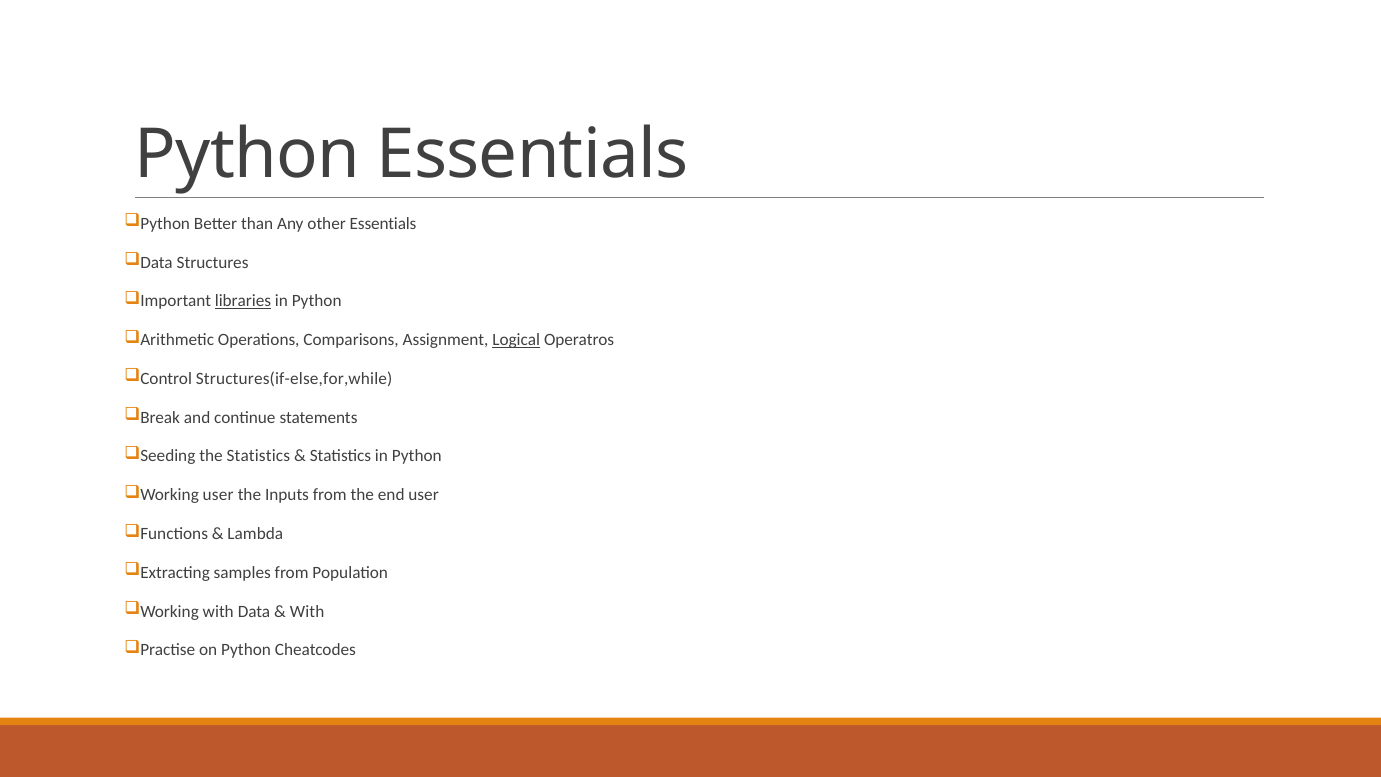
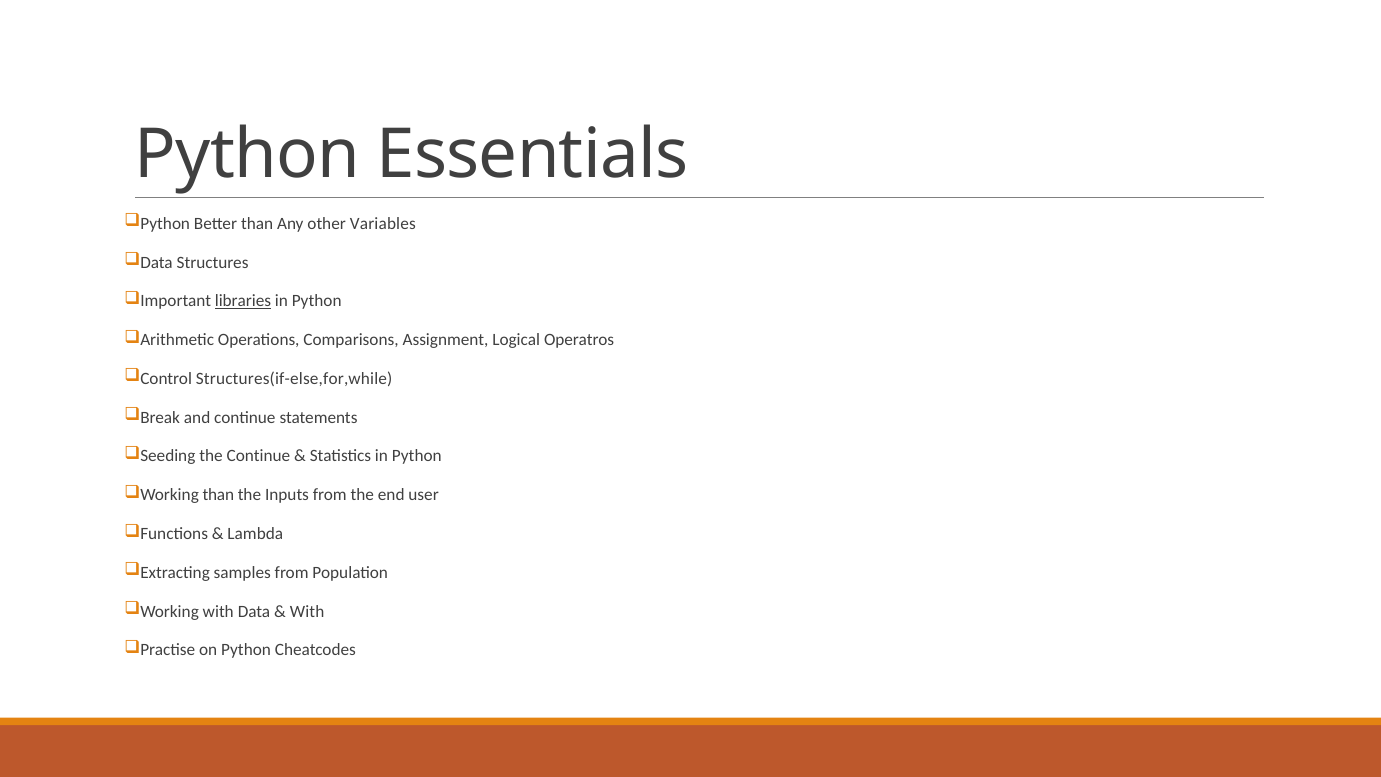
other Essentials: Essentials -> Variables (383, 223)
Logical underline: present -> none (516, 340)
the Statistics: Statistics -> Continue (258, 456)
user: user -> than (218, 495)
